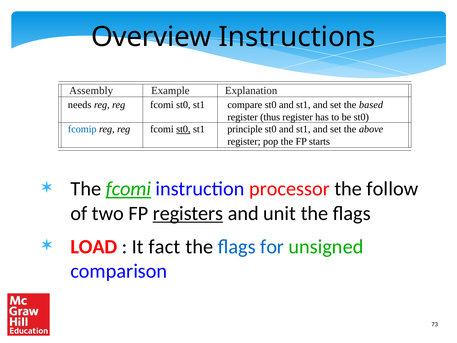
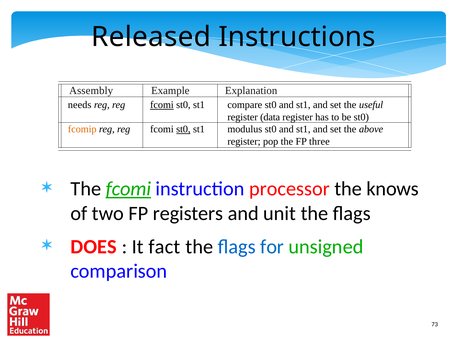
Overview: Overview -> Released (151, 37)
fcomi underline: none -> present (162, 105)
based: based -> useful (371, 105)
thus: thus -> data (270, 117)
fcomip colour: blue -> orange (82, 129)
principle: principle -> modulus (245, 129)
starts: starts -> three (319, 141)
follow: follow -> knows (393, 189)
registers underline: present -> none (188, 213)
LOAD: LOAD -> DOES (94, 247)
